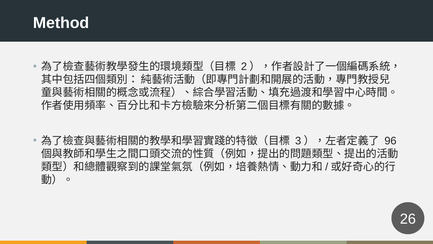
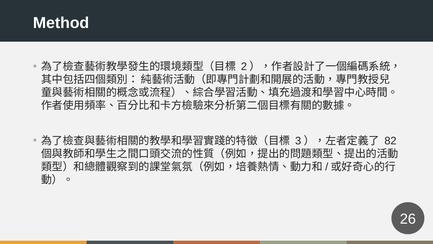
96: 96 -> 82 (390, 141)
